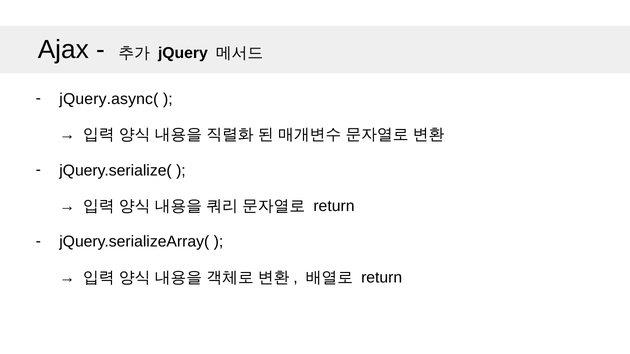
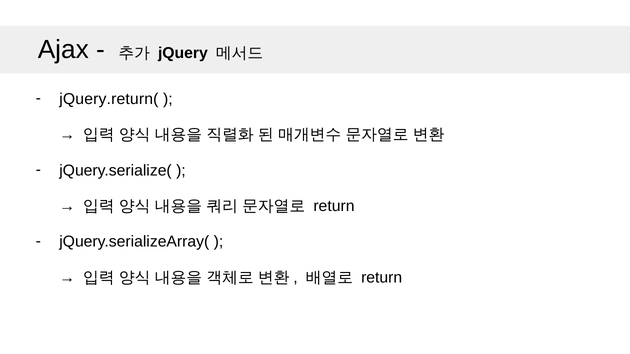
jQuery.async(: jQuery.async( -> jQuery.return( (109, 99)
